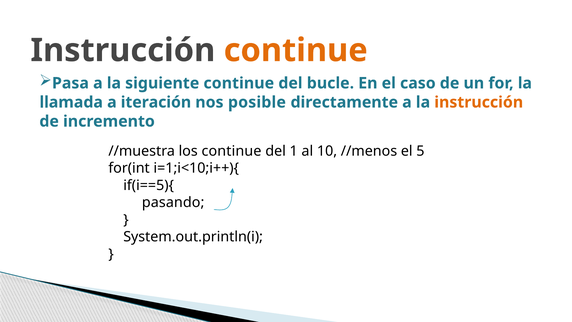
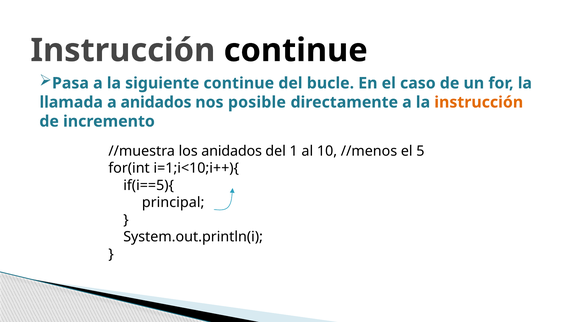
continue colour: orange -> black (296, 50)
a iteración: iteración -> anidados (156, 102)
los continue: continue -> anidados (232, 151)
pasando: pasando -> principal (173, 202)
